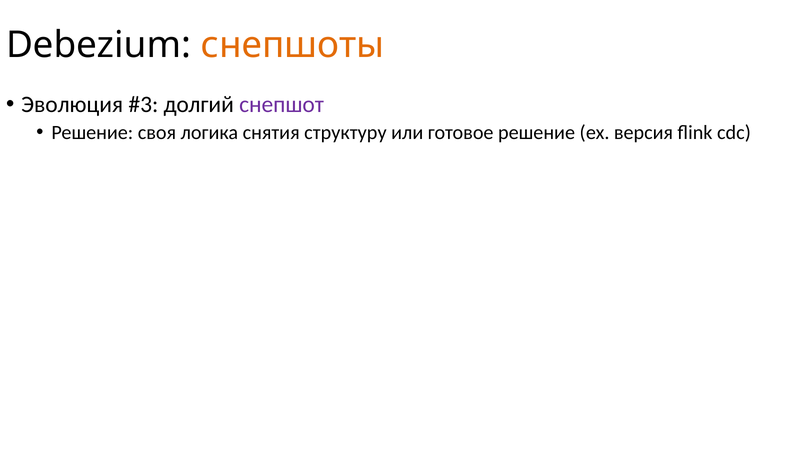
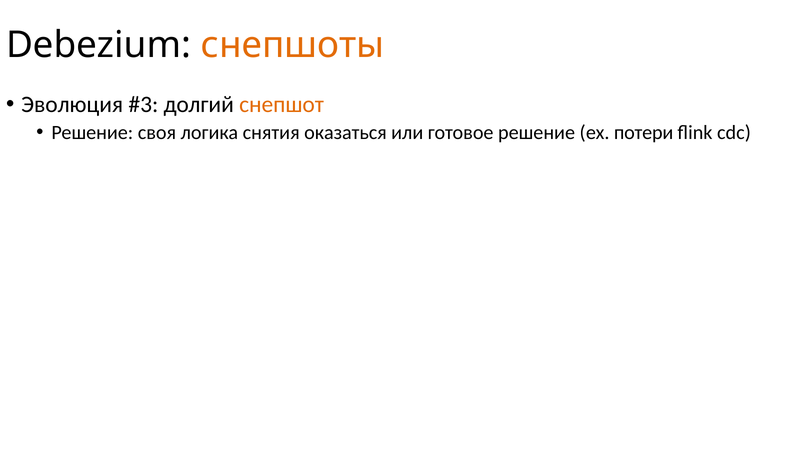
снепшот colour: purple -> orange (282, 104)
структуру: структуру -> оказаться (345, 132)
версия: версия -> потери (644, 132)
